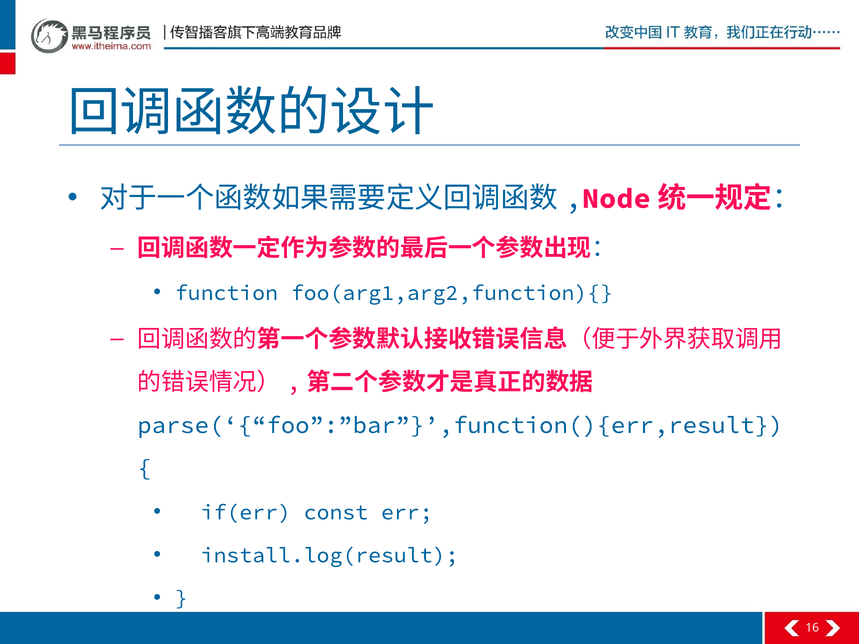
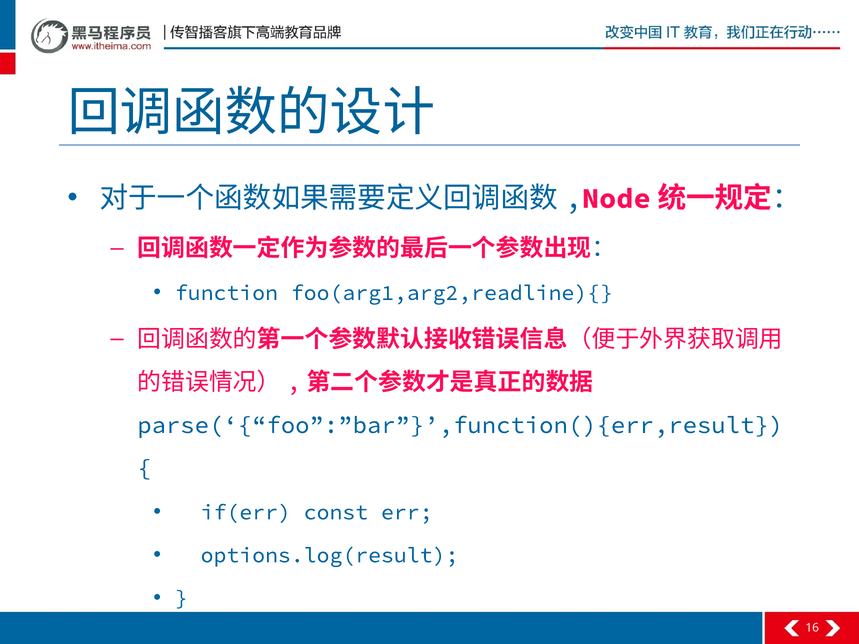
foo(arg1,arg2,function){: foo(arg1,arg2,function){ -> foo(arg1,arg2,readline){ (452, 293)
install.log(result: install.log(result -> options.log(result (329, 555)
